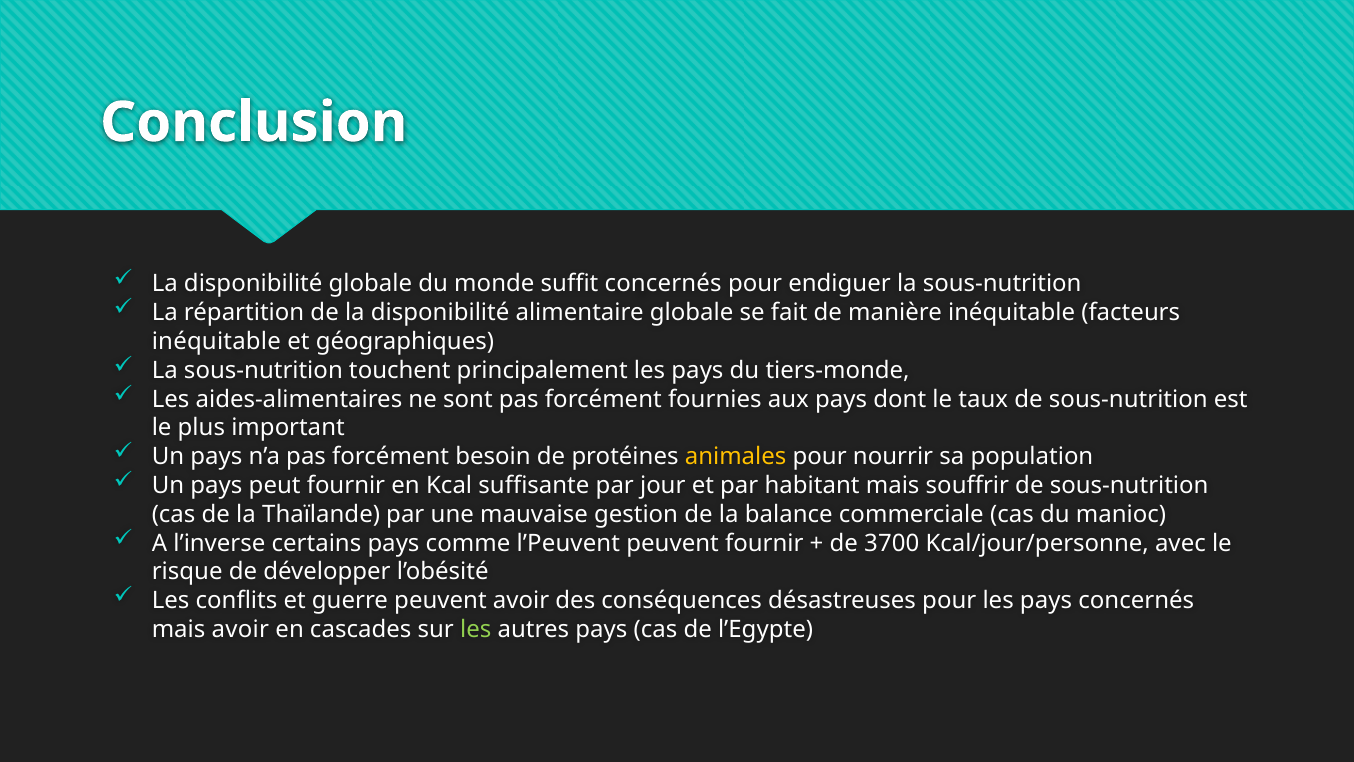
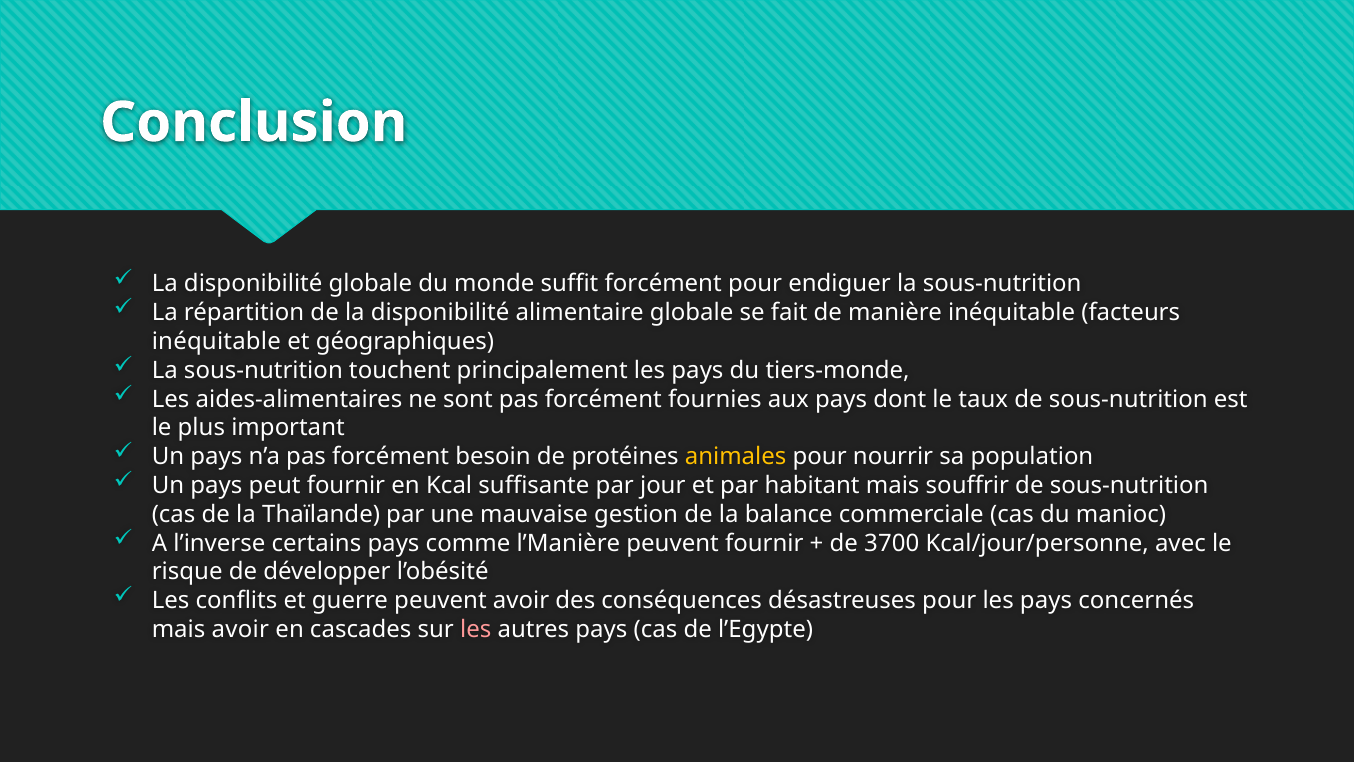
suffit concernés: concernés -> forcément (663, 284)
l’Peuvent: l’Peuvent -> l’Manière (568, 543)
les colour: light green -> pink (476, 629)
